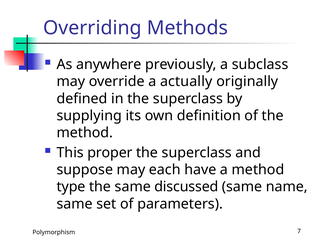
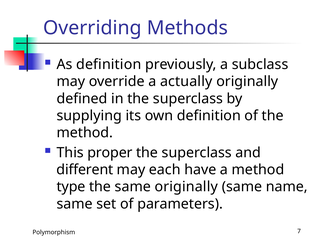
As anywhere: anywhere -> definition (109, 64)
suppose: suppose -> different (85, 170)
same discussed: discussed -> originally (186, 187)
